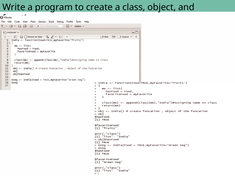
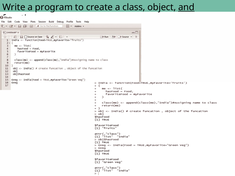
and underline: none -> present (186, 7)
